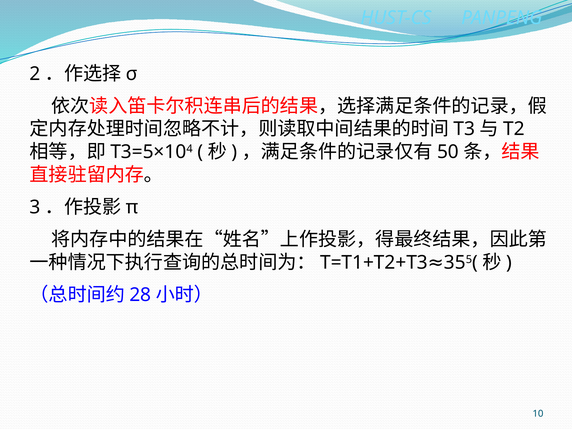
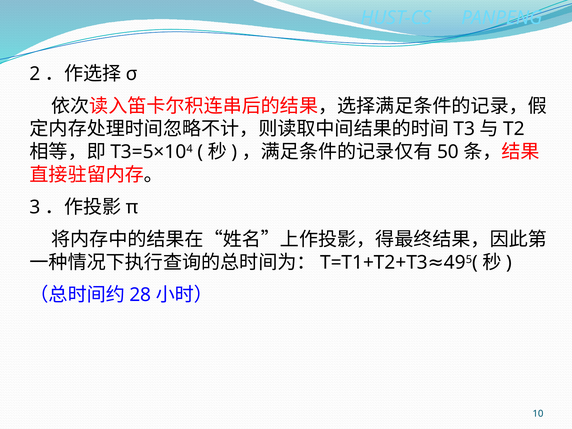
35: 35 -> 49 (455, 262)
